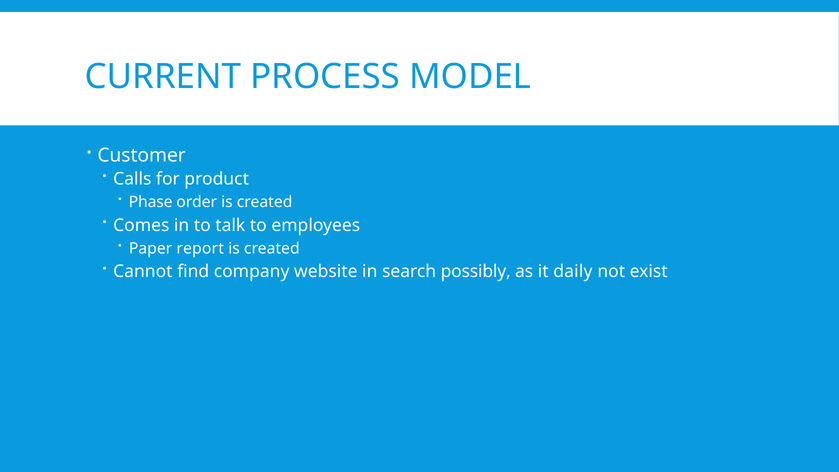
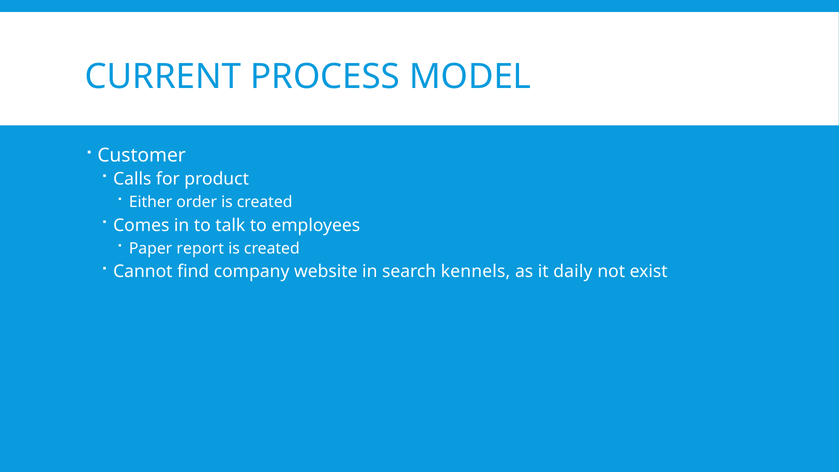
Phase: Phase -> Either (151, 202)
possibly: possibly -> kennels (476, 272)
